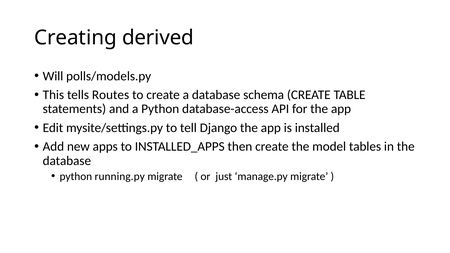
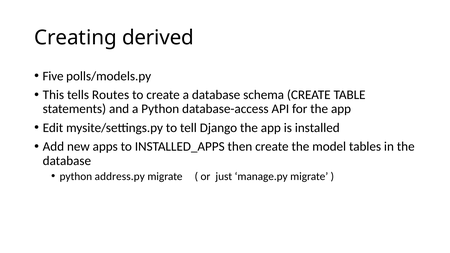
Will: Will -> Five (53, 76)
running.py: running.py -> address.py (120, 176)
